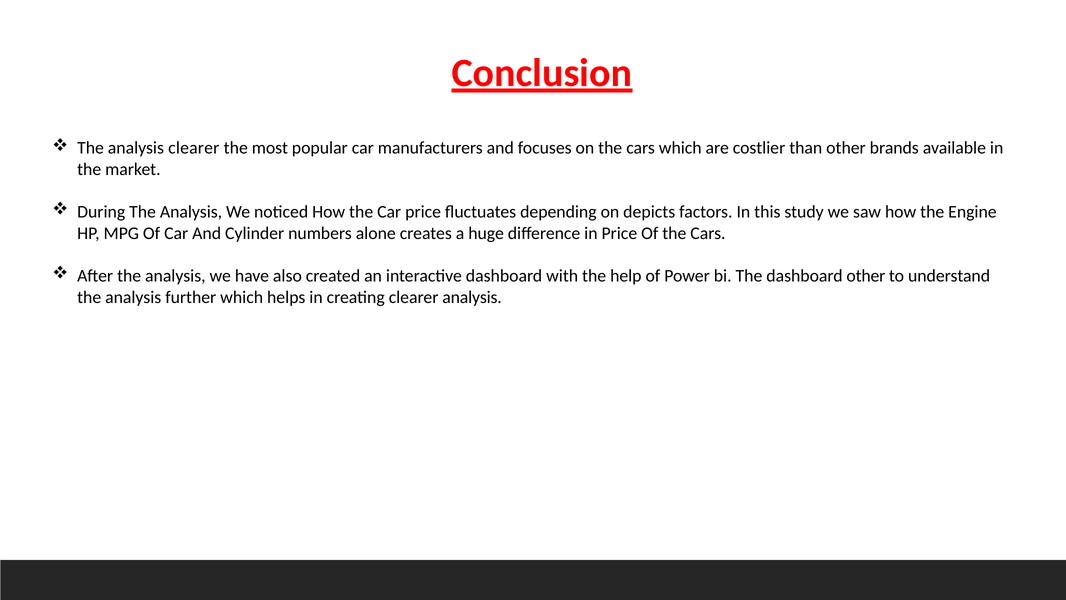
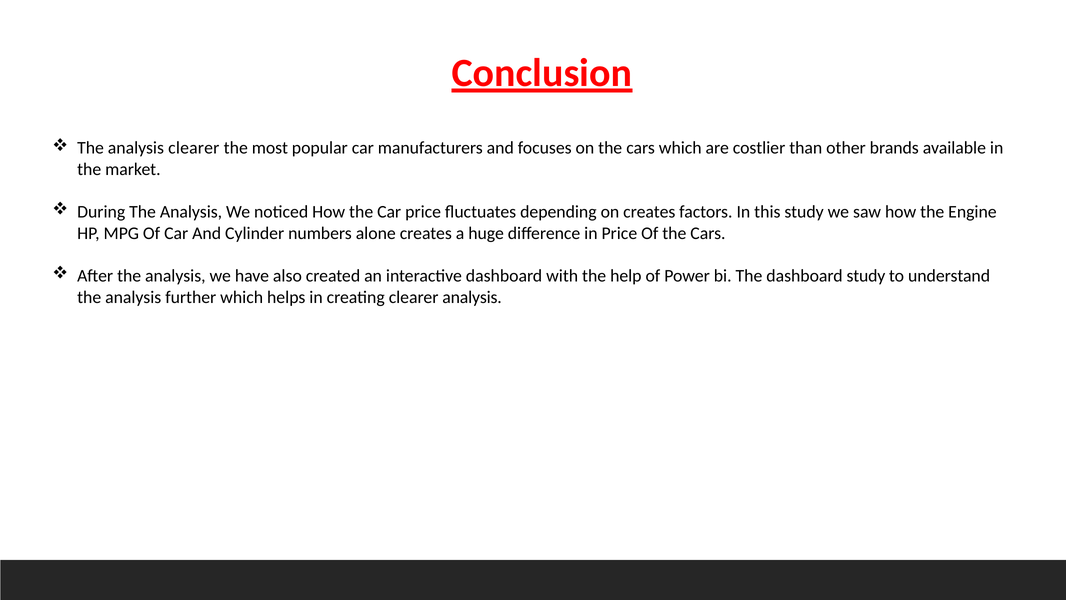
on depicts: depicts -> creates (649, 212)
dashboard other: other -> study (866, 276)
